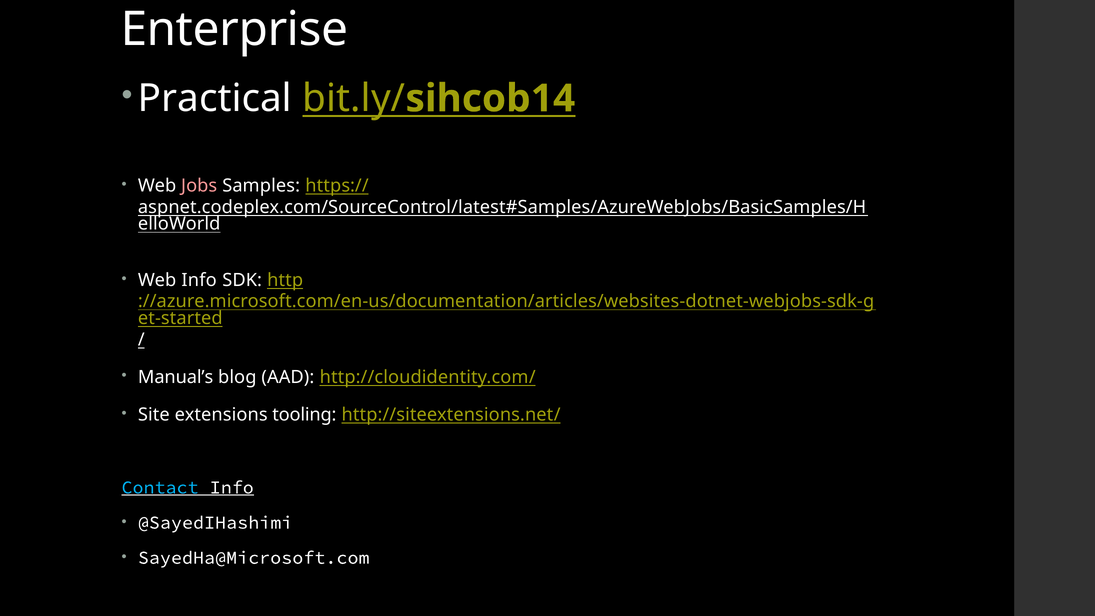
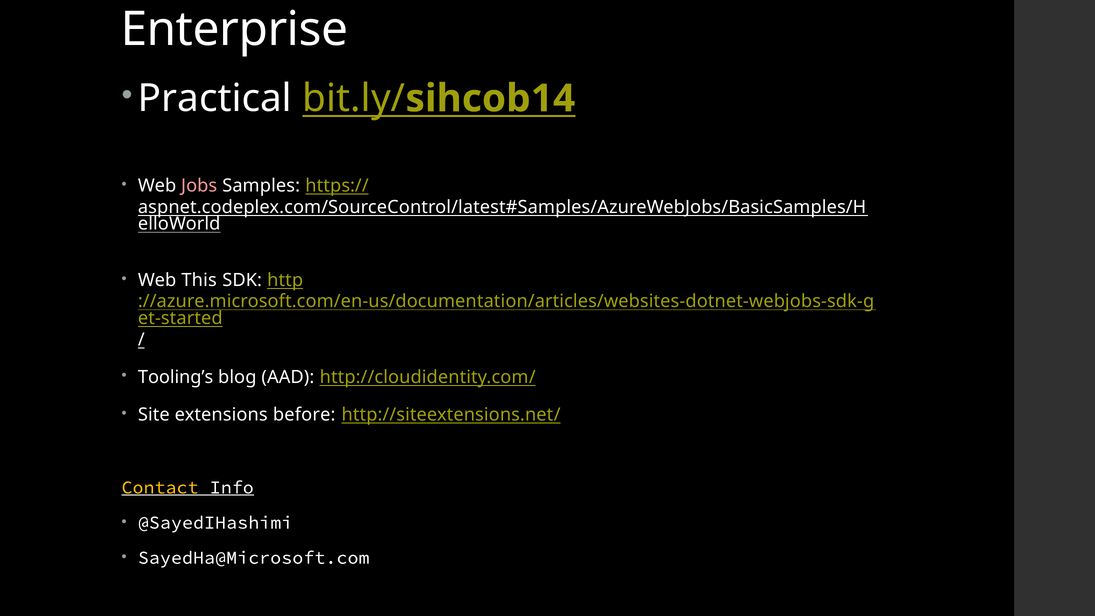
Web Info: Info -> This (199, 280)
Manual’s: Manual’s -> Tooling’s (176, 377)
tooling: tooling -> before (304, 415)
Contact colour: light blue -> yellow (160, 487)
